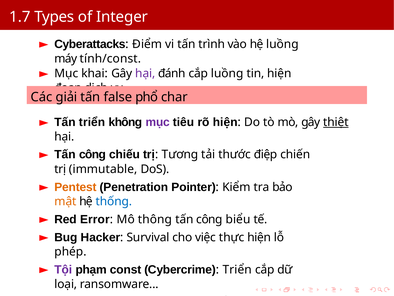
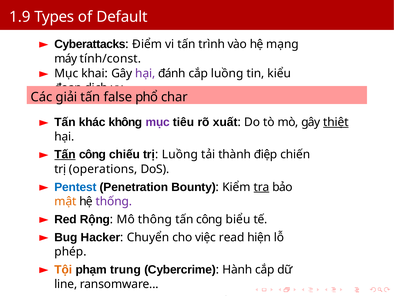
1.7: 1.7 -> 1.9 (20, 17)
Integer: Integer -> Default (122, 17)
hệ luồng: luồng -> mạng (282, 44)
tin hiện: hiện -> kiểu (279, 73)
Tấn triển: triển -> khác (92, 122)
rõ hiện: hiện -> xuất (225, 122)
Tấn underline: none -> present (65, 154)
Tương: Tương -> Luồng (180, 154)
thước: thước -> thành (235, 154)
immutable: immutable -> operations (103, 169)
Pentest colour: orange -> blue (75, 187)
Pointer: Pointer -> Bounty (194, 187)
tra underline: none -> present (262, 187)
thống colour: blue -> purple (114, 201)
Error: Error -> Rộng (95, 219)
Survival: Survival -> Chuyển (148, 237)
thực: thực -> read (232, 237)
Tội colour: purple -> orange (63, 269)
const: const -> trung (125, 269)
Triển: Triển -> Hành (237, 269)
loại: loại -> line (66, 284)
